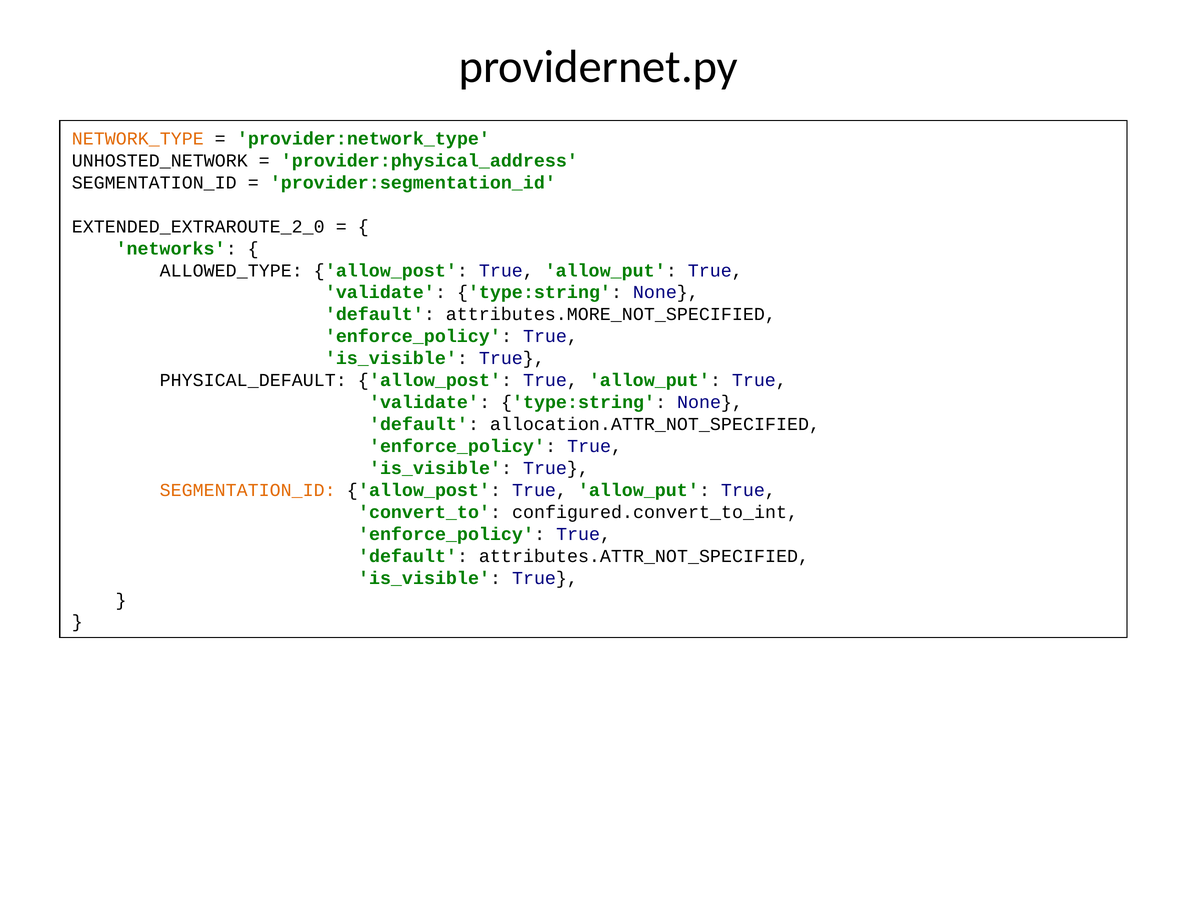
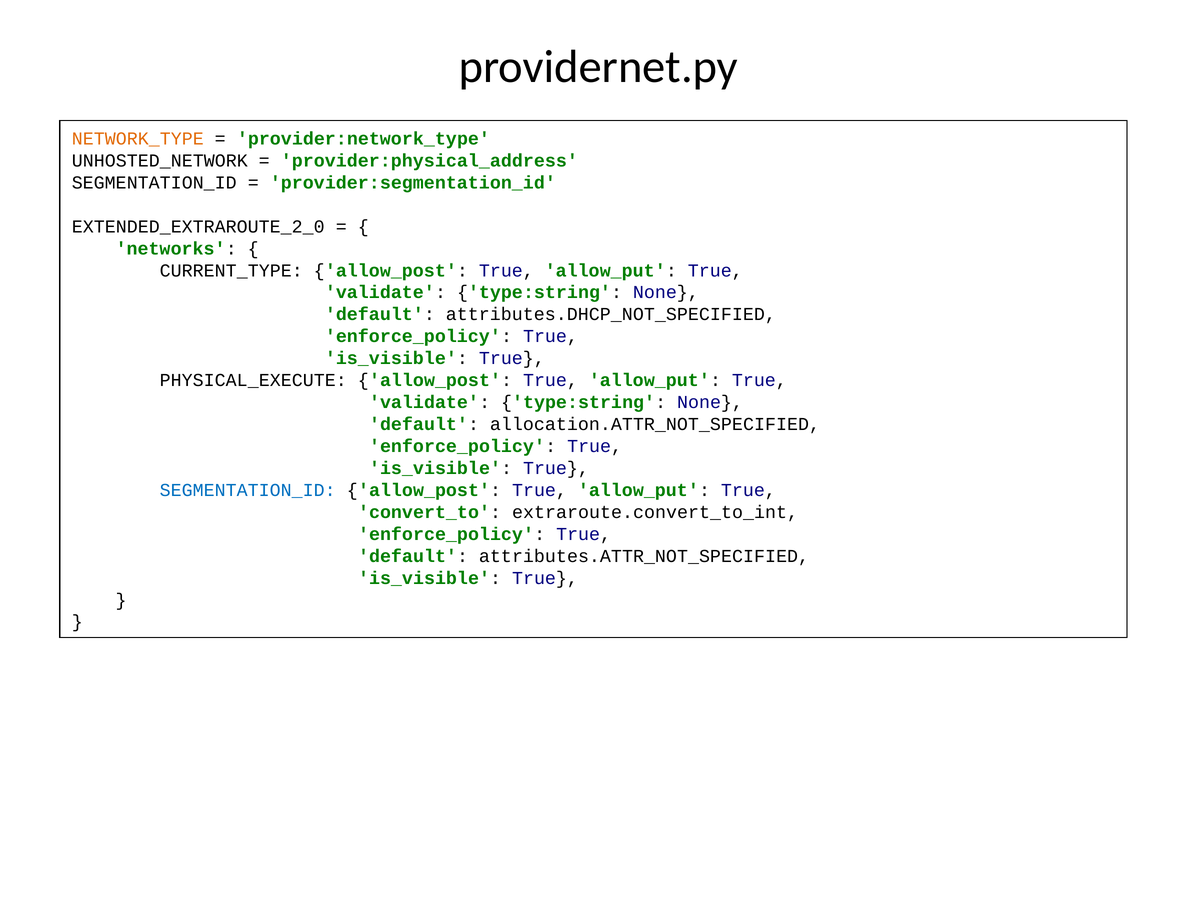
ALLOWED_TYPE: ALLOWED_TYPE -> CURRENT_TYPE (231, 270)
attributes.MORE_NOT_SPECIFIED: attributes.MORE_NOT_SPECIFIED -> attributes.DHCP_NOT_SPECIFIED (611, 314)
PHYSICAL_DEFAULT: PHYSICAL_DEFAULT -> PHYSICAL_EXECUTE (253, 380)
SEGMENTATION_ID colour: orange -> blue (248, 490)
configured.convert_to_int: configured.convert_to_int -> extraroute.convert_to_int (655, 512)
